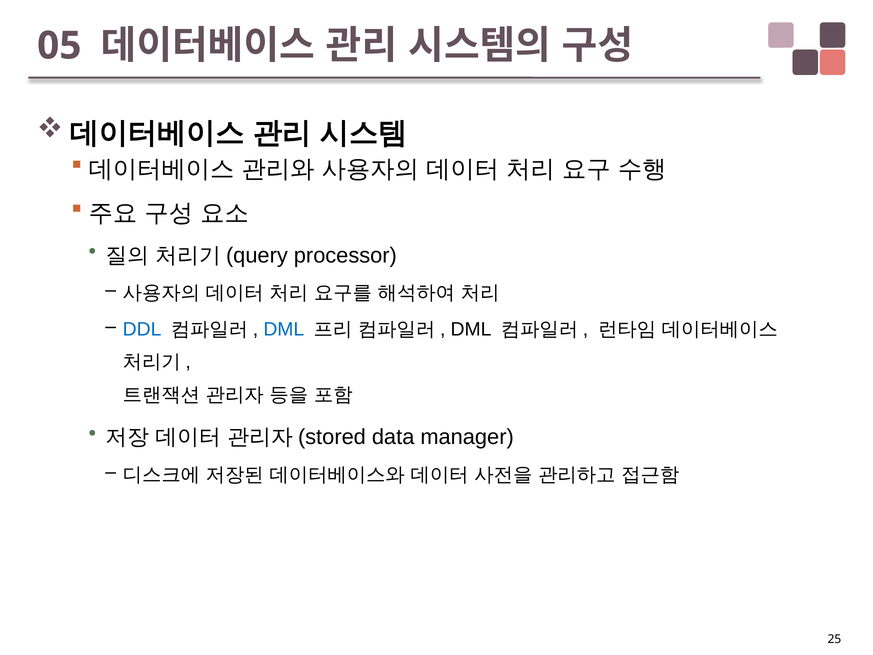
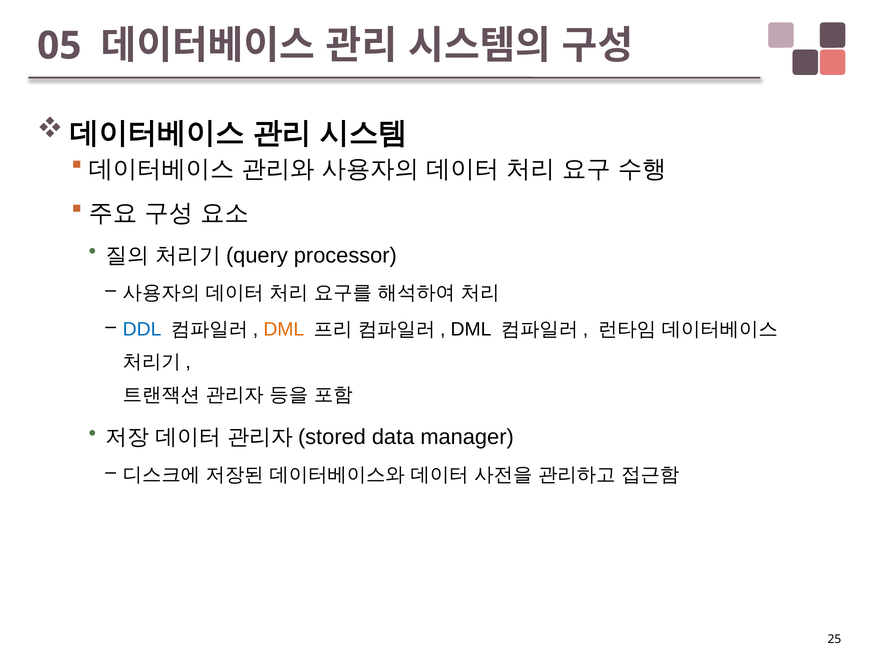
DML colour: blue -> orange (284, 329)
